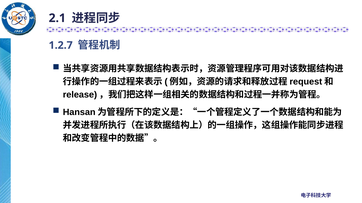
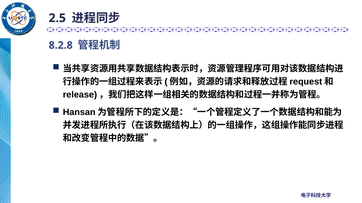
2.1: 2.1 -> 2.5 (57, 18)
1.2.7: 1.2.7 -> 8.2.8 (61, 45)
